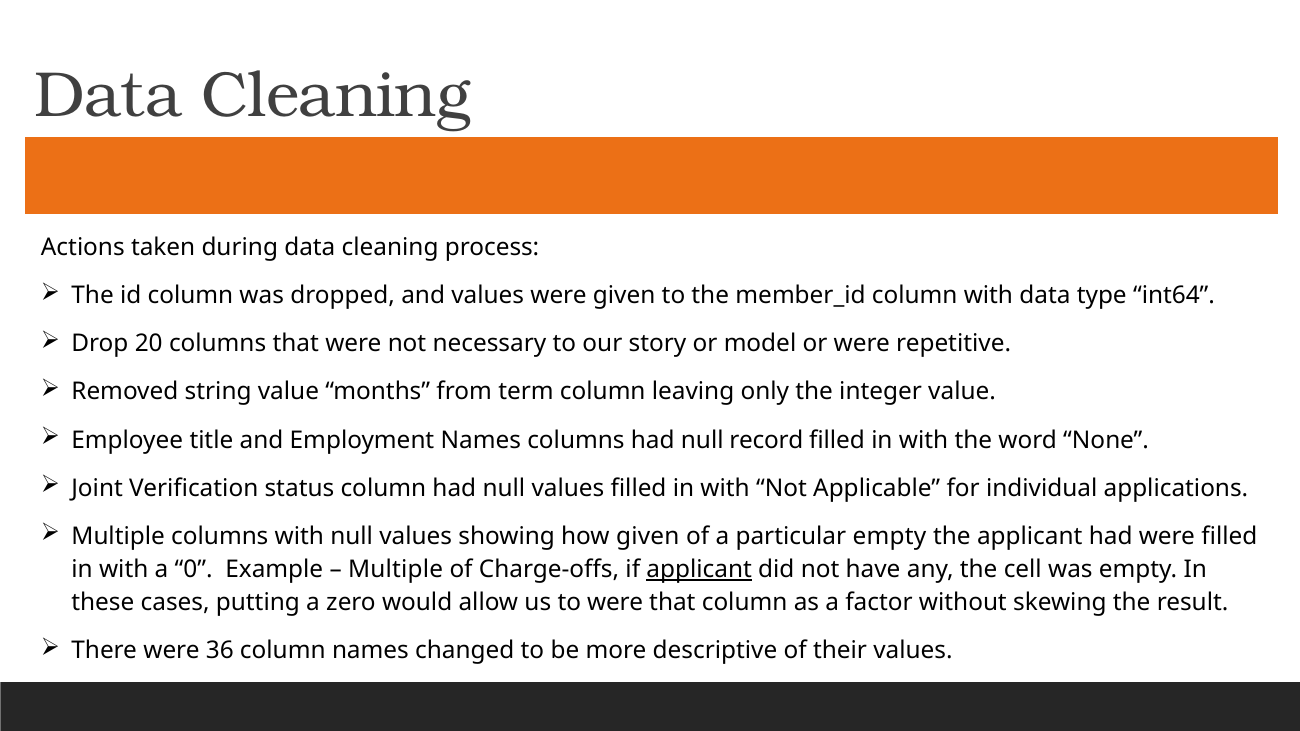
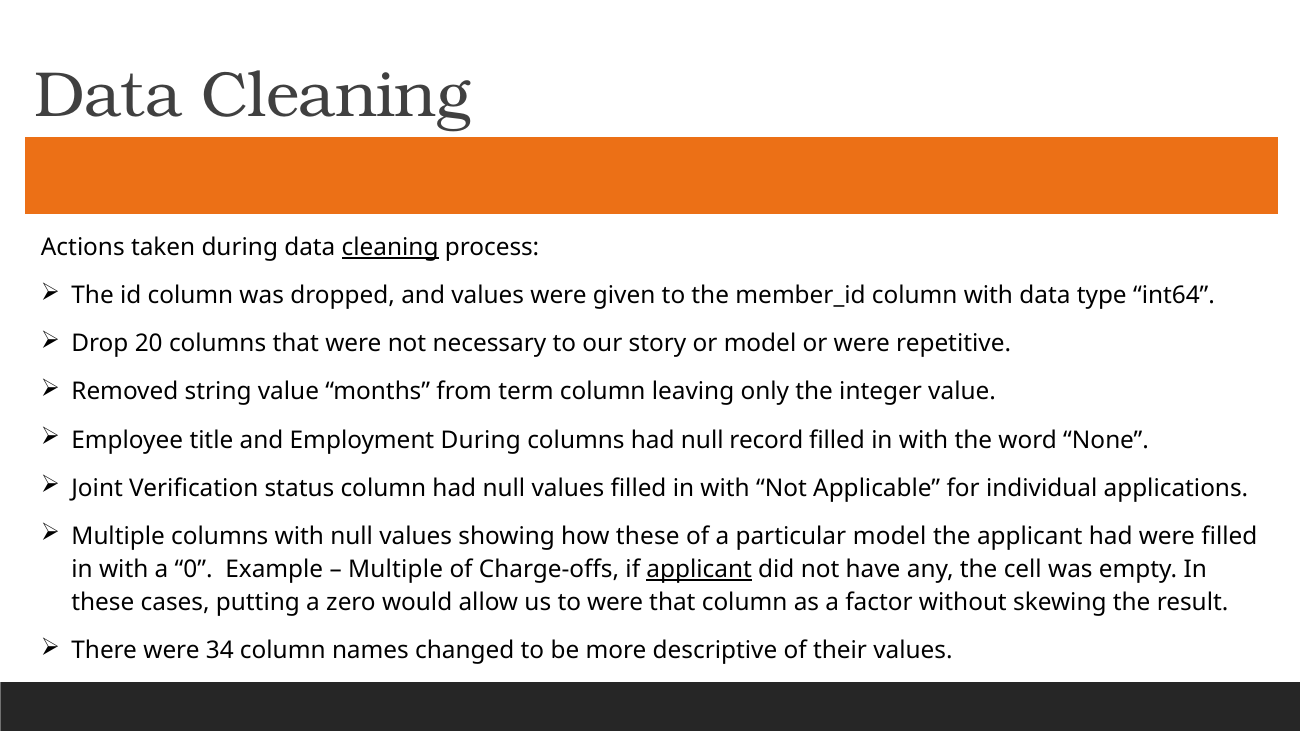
cleaning underline: none -> present (390, 248)
Employment Names: Names -> During (481, 440)
how given: given -> these (648, 536)
particular empty: empty -> model (890, 536)
36: 36 -> 34 (220, 651)
